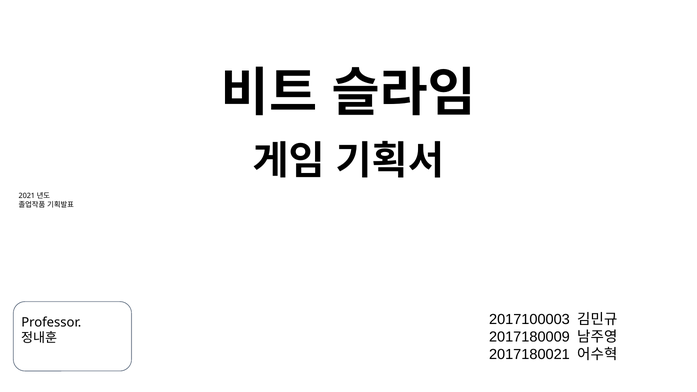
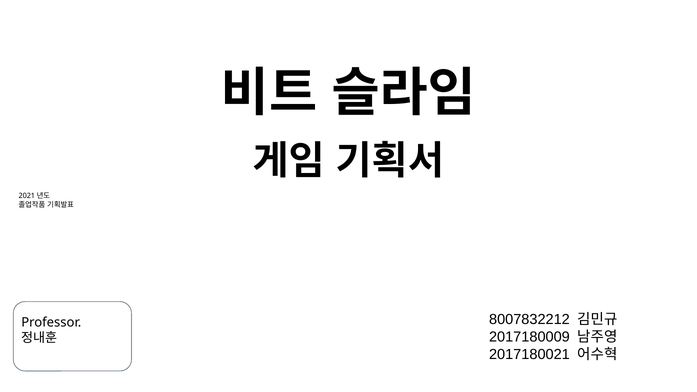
2017100003: 2017100003 -> 8007832212 (529, 320)
